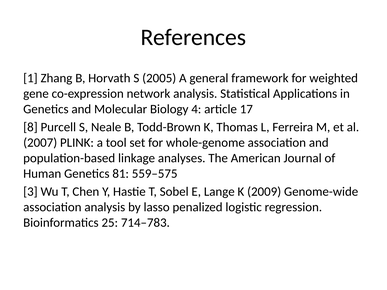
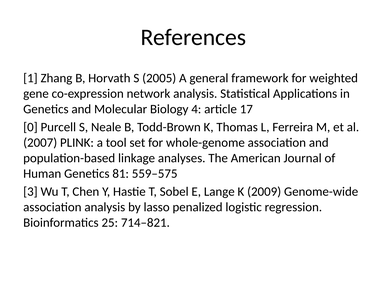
8: 8 -> 0 (30, 127)
714–783: 714–783 -> 714–821 (145, 223)
